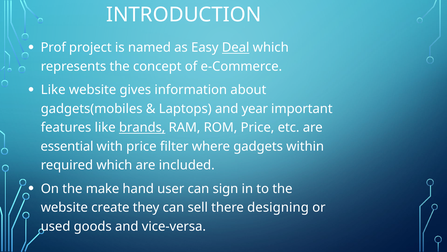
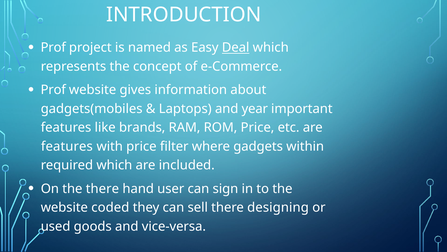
Like: Like -> Prof (53, 90)
brands underline: present -> none (142, 127)
essential: essential -> features (67, 146)
the make: make -> there (102, 188)
create: create -> coded (110, 207)
